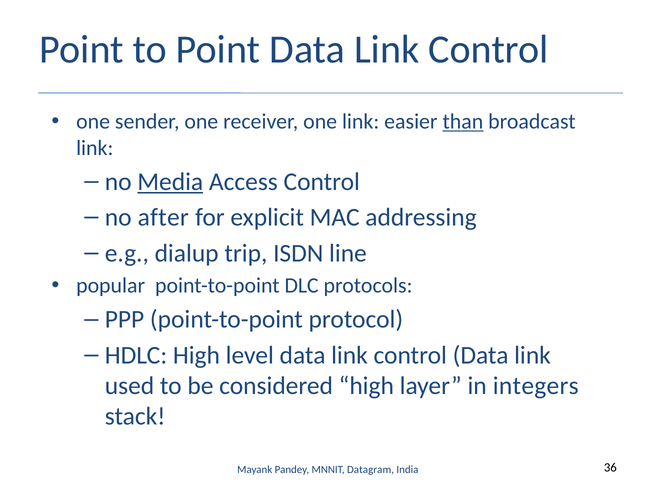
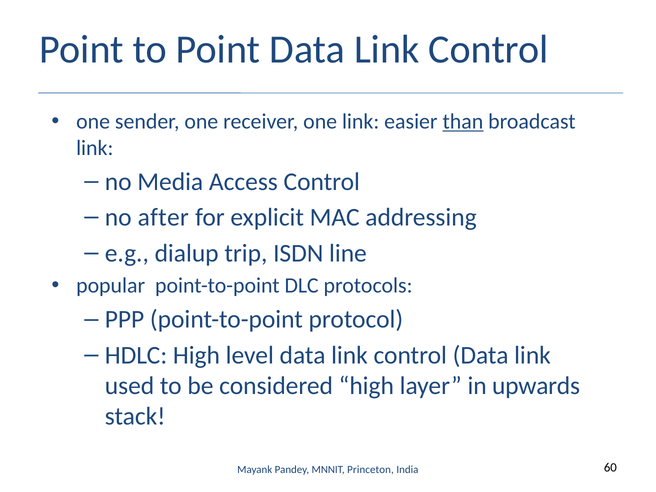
Media underline: present -> none (170, 182)
integers: integers -> upwards (536, 386)
Datagram: Datagram -> Princeton (371, 470)
36: 36 -> 60 (610, 468)
